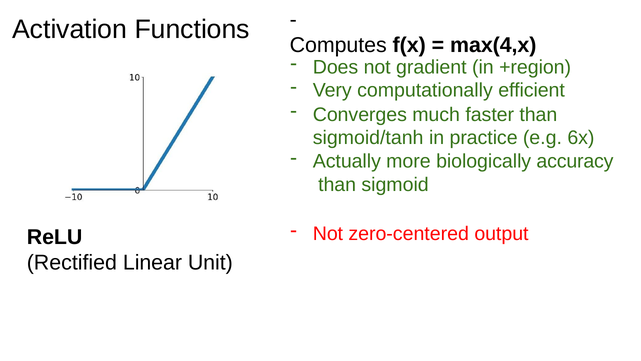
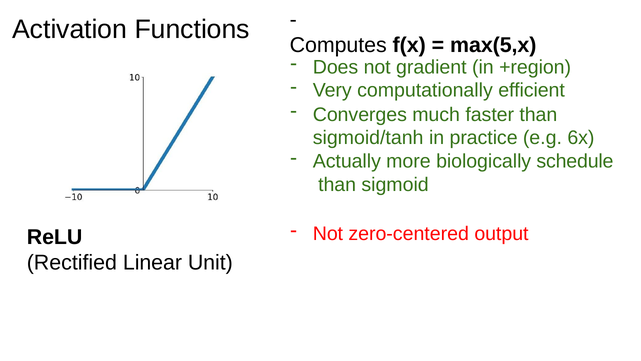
max(4,x: max(4,x -> max(5,x (493, 45)
accuracy: accuracy -> schedule (575, 161)
